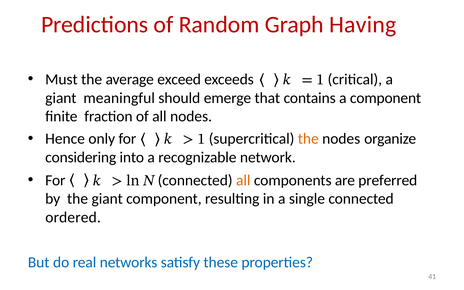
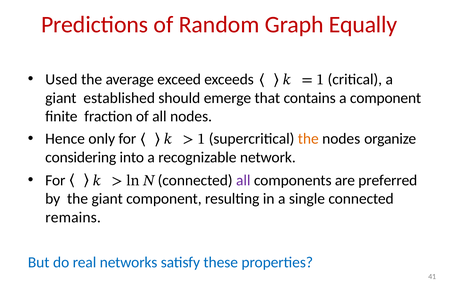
Having: Having -> Equally (363, 25)
Must: Must -> Used (61, 79)
meaningful: meaningful -> established (119, 98)
all colour: orange -> purple (243, 180)
ordered: ordered -> remains (73, 217)
